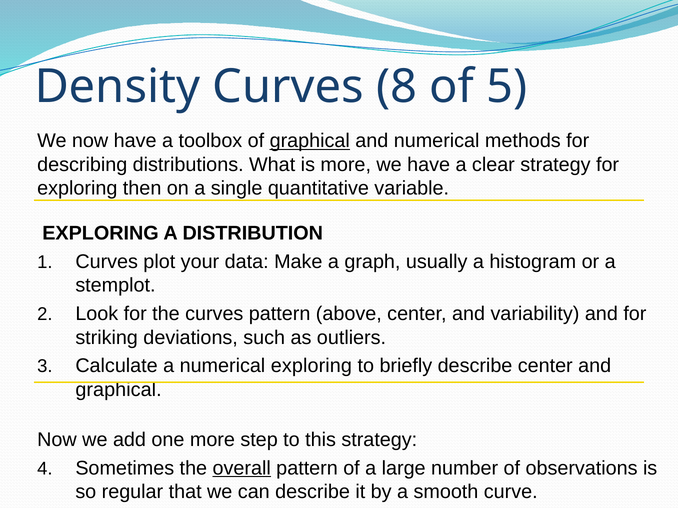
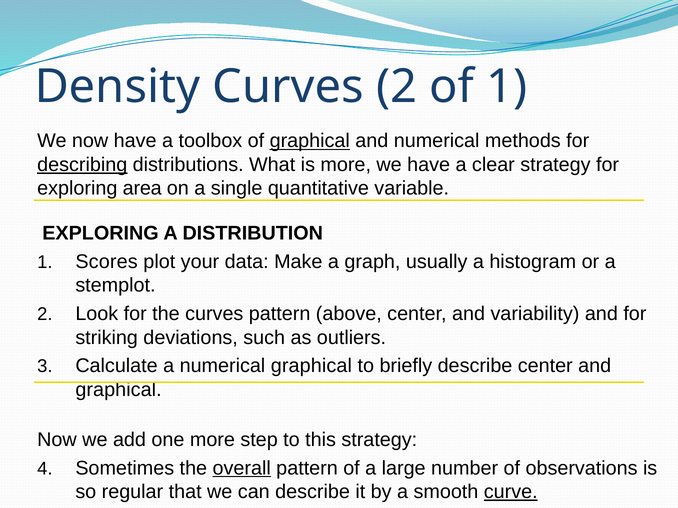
Curves 8: 8 -> 2 (397, 87)
of 5: 5 -> 1 (507, 87)
describing underline: none -> present (82, 165)
then: then -> area (142, 189)
1 Curves: Curves -> Scores (107, 262)
numerical exploring: exploring -> graphical (311, 366)
curve underline: none -> present (511, 492)
